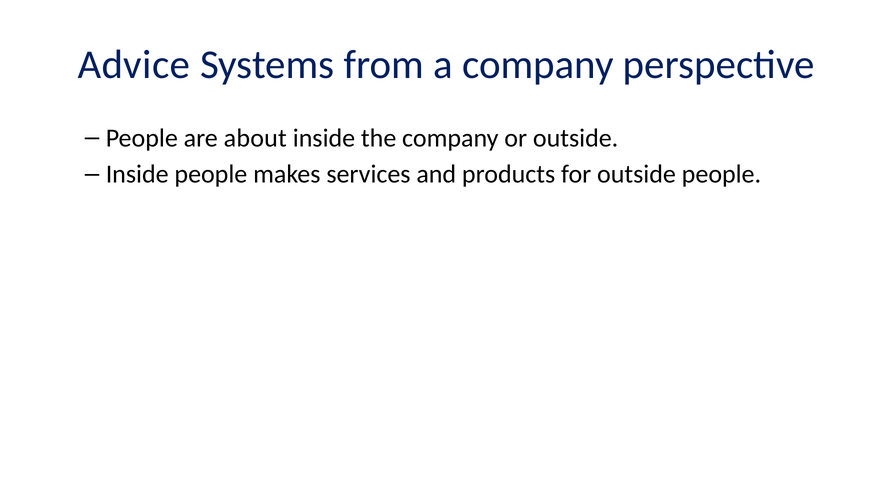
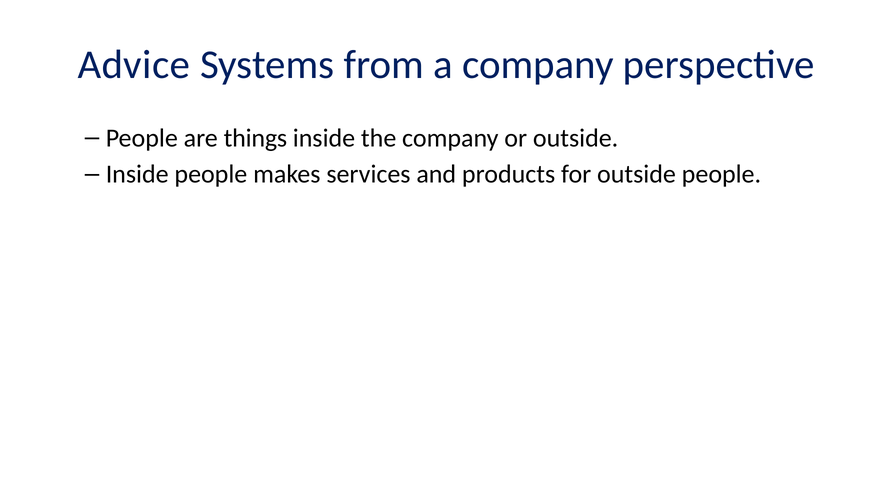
about: about -> things (255, 138)
